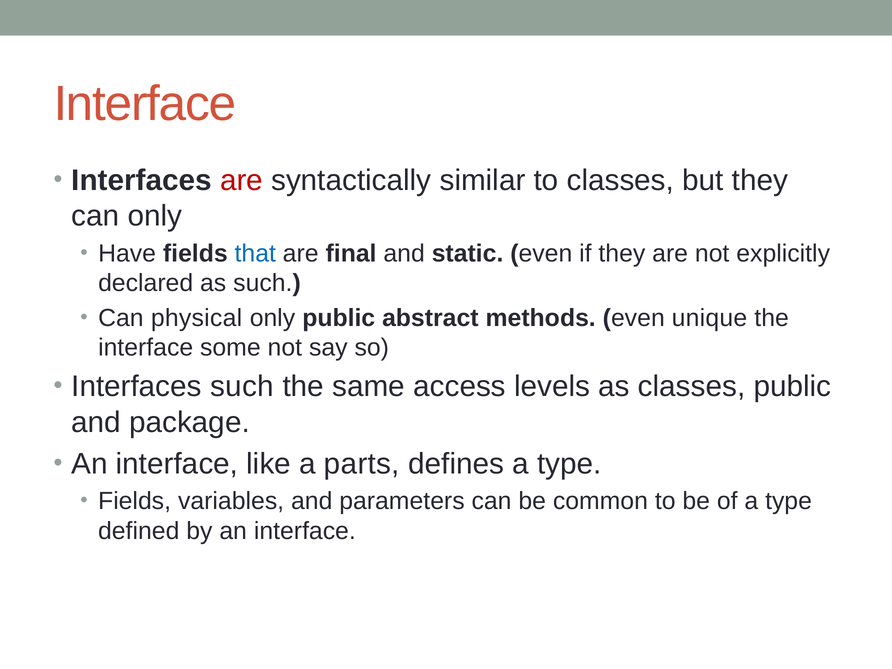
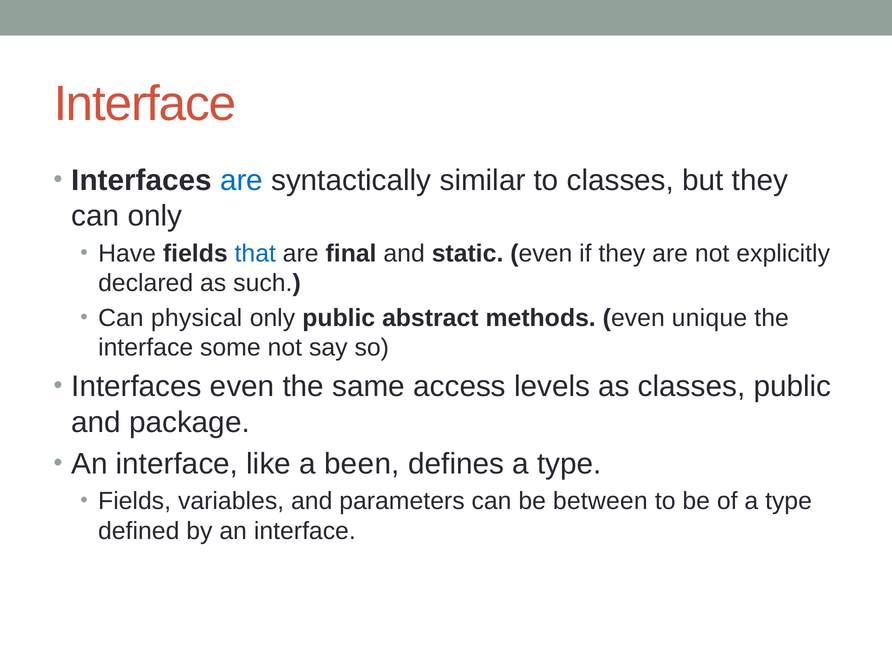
are colour: red -> blue (241, 180)
Interfaces such: such -> even (242, 387)
parts: parts -> been (362, 464)
common: common -> between (600, 501)
